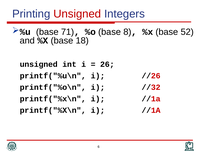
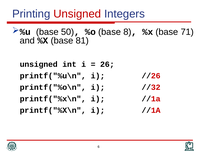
71: 71 -> 50 (68, 32)
52: 52 -> 71 (187, 32)
18: 18 -> 81 (82, 41)
